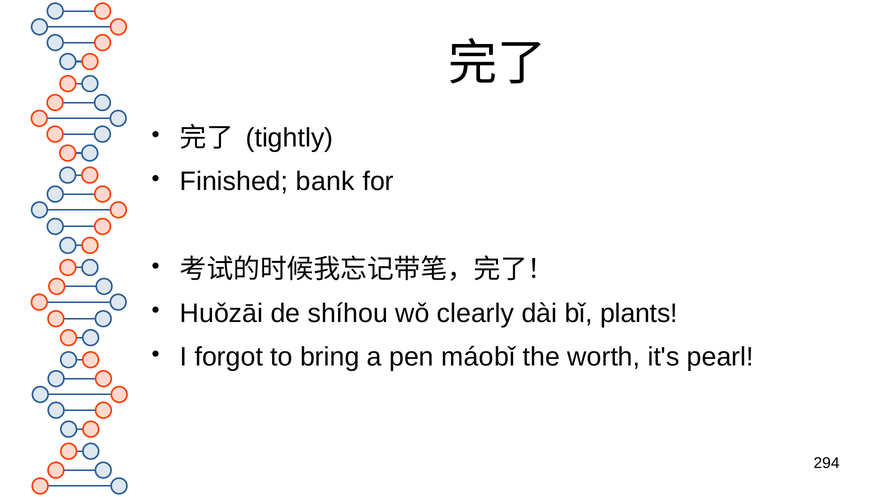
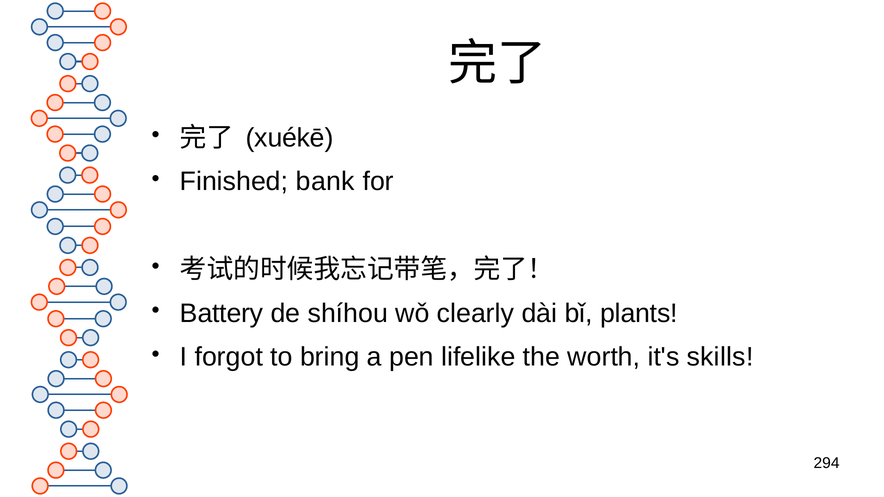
tightly: tightly -> xuékē (290, 138)
Huǒzāi: Huǒzāi -> Battery (222, 313)
máobǐ: máobǐ -> lifelike (478, 357)
pearl: pearl -> skills (720, 357)
